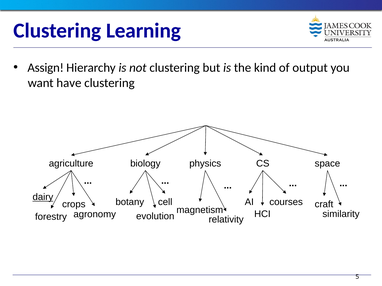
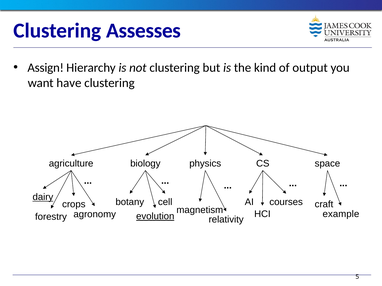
Learning: Learning -> Assesses (143, 31)
similarity: similarity -> example (341, 214)
evolution underline: none -> present (155, 217)
